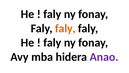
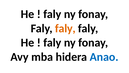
Anao colour: purple -> blue (104, 57)
